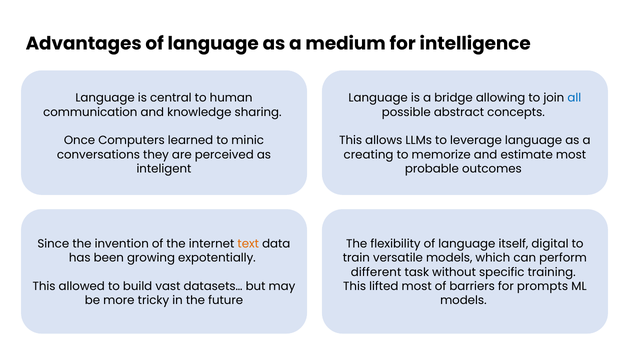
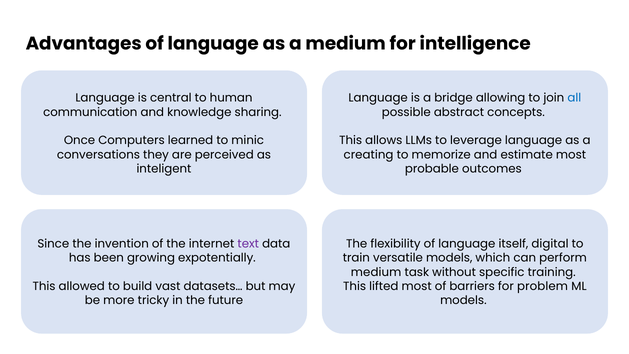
text colour: orange -> purple (248, 244)
different: different -> medium (376, 272)
prompts: prompts -> problem (543, 286)
